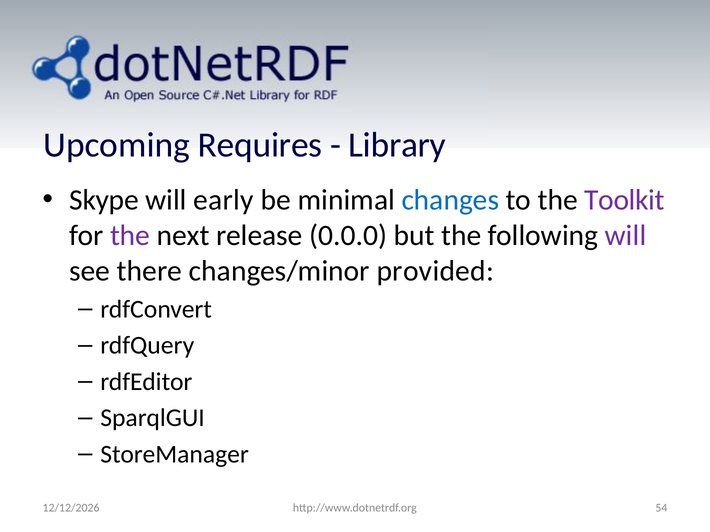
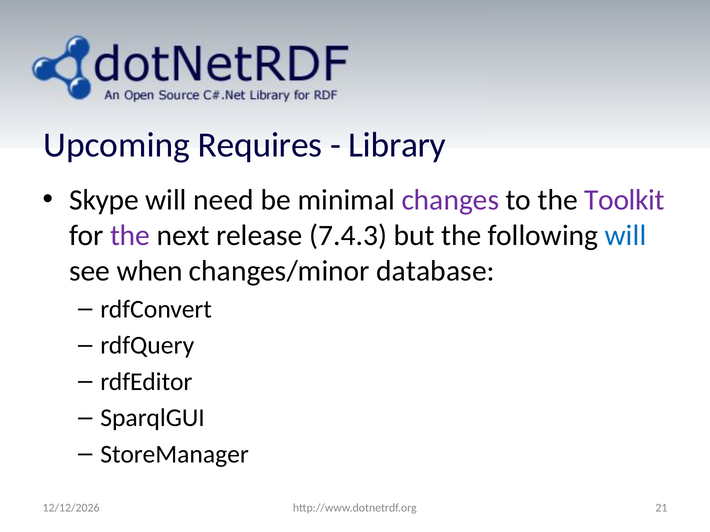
early: early -> need (224, 200)
changes colour: blue -> purple (450, 200)
0.0.0: 0.0.0 -> 7.4.3 (348, 236)
will colour: purple -> blue (626, 236)
there: there -> when (150, 271)
provided: provided -> database (436, 271)
54: 54 -> 21 (661, 508)
